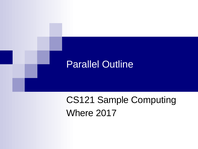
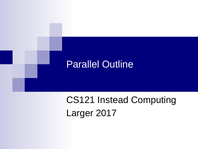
Sample: Sample -> Instead (113, 100)
Where: Where -> Larger (80, 113)
